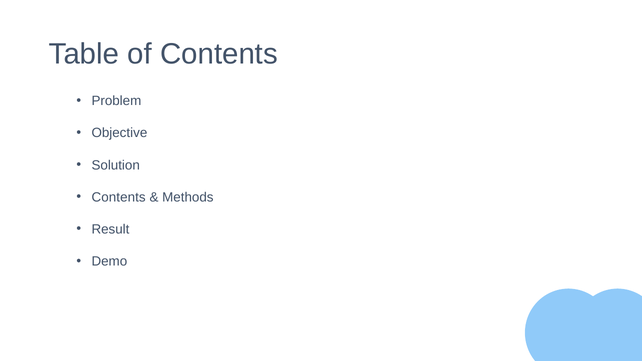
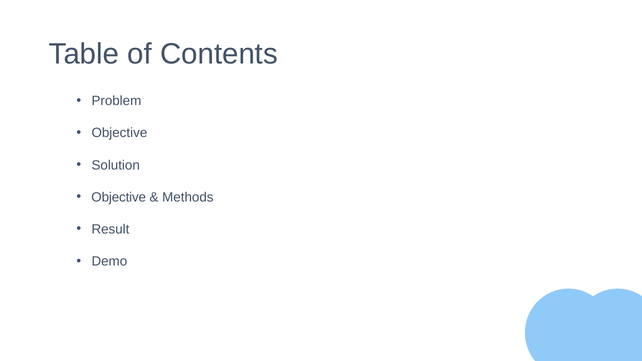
Contents: Contents -> Objective (119, 197)
